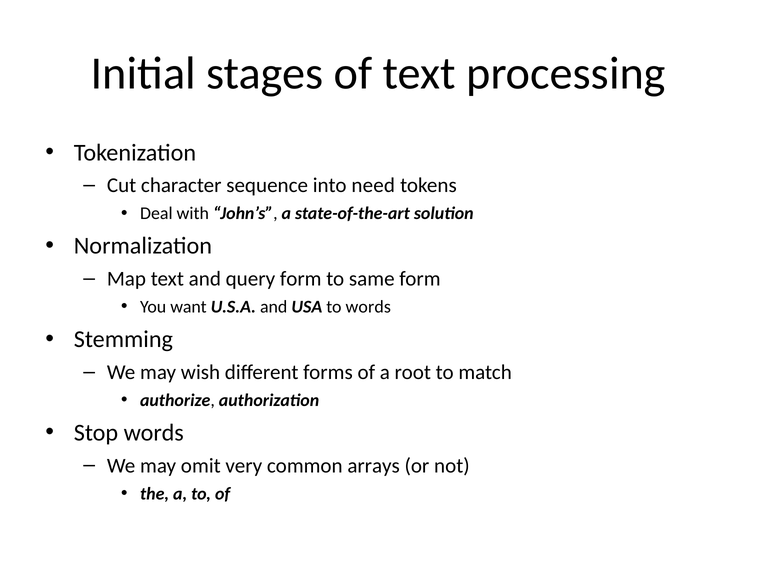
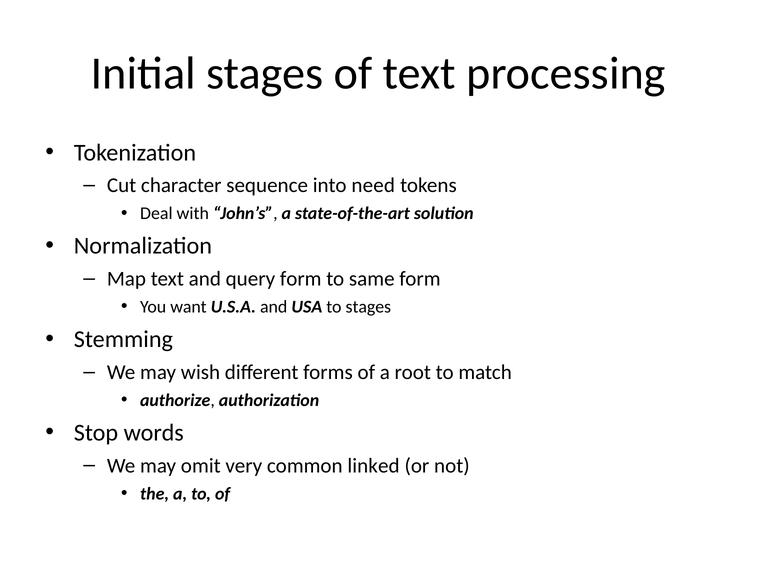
to words: words -> stages (368, 307)
arrays: arrays -> linked (374, 465)
